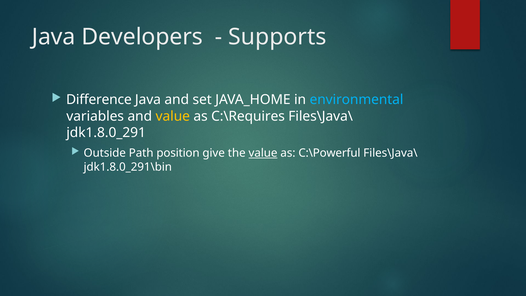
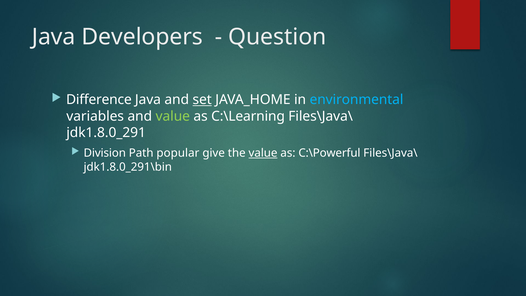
Supports: Supports -> Question (277, 37)
set underline: none -> present (202, 100)
value colour: yellow -> light green (173, 116)
C:\Requires: C:\Requires -> C:\Learning (248, 116)
Outside: Outside -> Division (105, 153)
position: position -> popular (178, 153)
